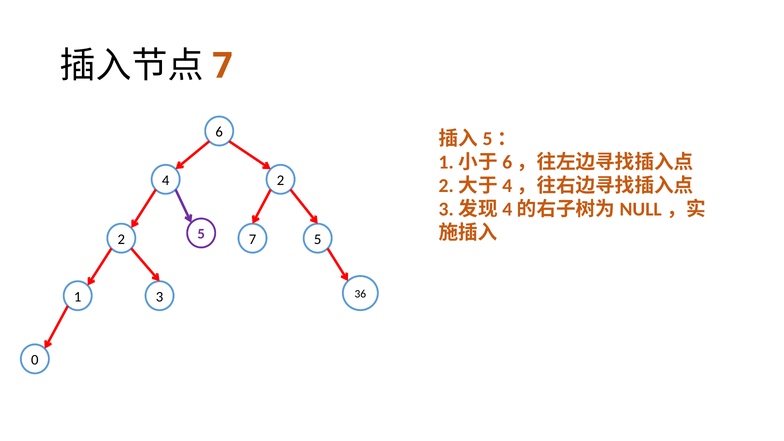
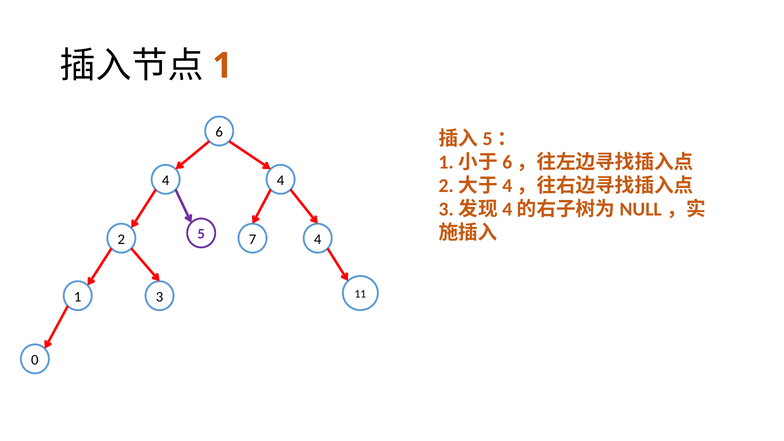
7: 7 -> 1 (223, 66)
4 2: 2 -> 4 (281, 180)
7 5: 5 -> 4 (318, 239)
36: 36 -> 11 (360, 294)
